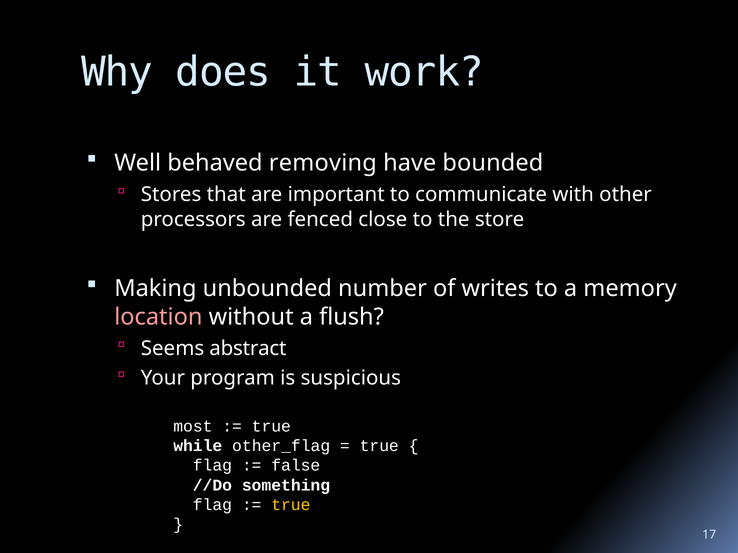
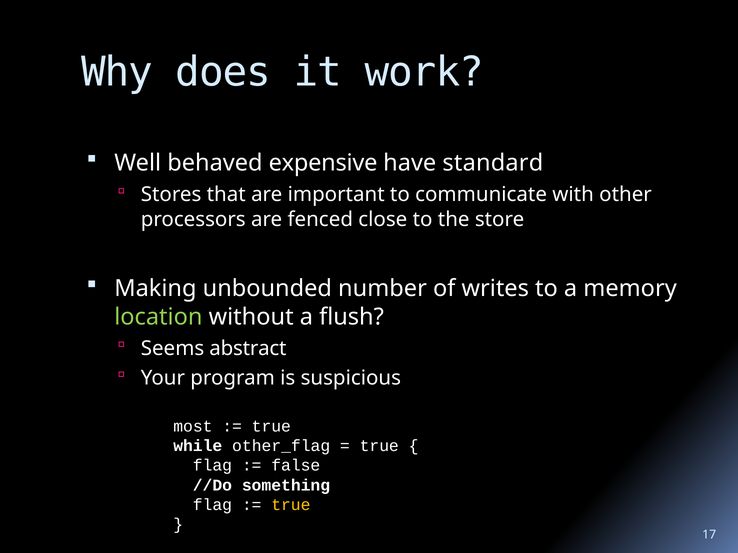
removing: removing -> expensive (323, 163)
bounded: bounded -> standard (493, 163)
location colour: pink -> light green (158, 317)
